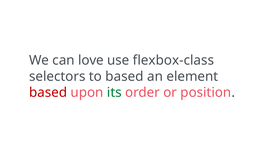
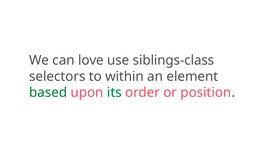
flexbox-class: flexbox-class -> siblings-class (173, 60)
to based: based -> within (125, 76)
based colour: red -> green (48, 92)
